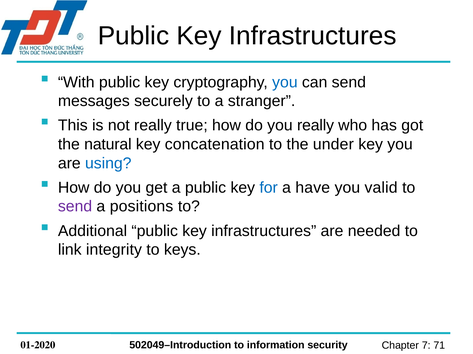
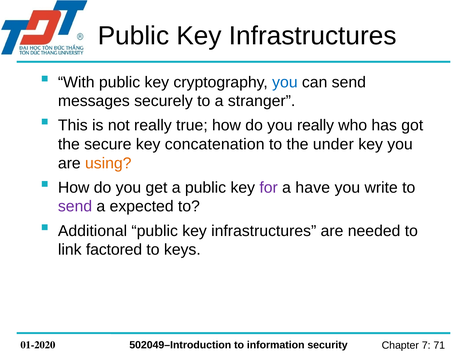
natural: natural -> secure (108, 145)
using colour: blue -> orange (108, 164)
for colour: blue -> purple (269, 188)
valid: valid -> write (381, 188)
positions: positions -> expected (142, 207)
integrity: integrity -> factored (114, 250)
